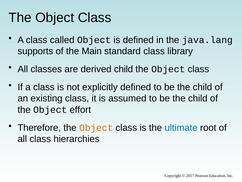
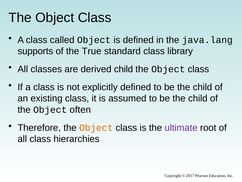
Main: Main -> True (92, 51)
effort: effort -> often (80, 109)
ultimate colour: blue -> purple (181, 127)
